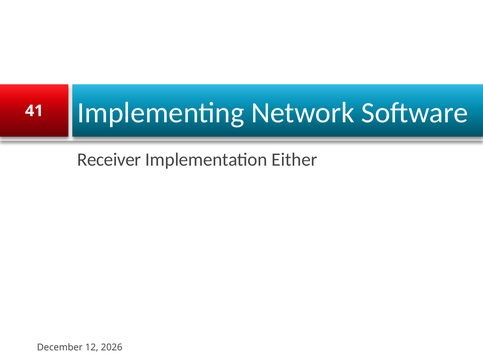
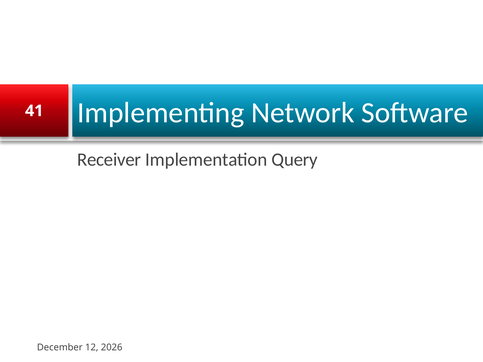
Either: Either -> Query (295, 160)
